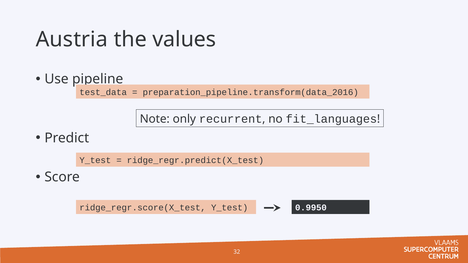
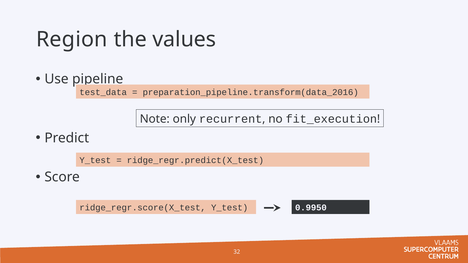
Austria: Austria -> Region (72, 39)
fit_languages: fit_languages -> fit_execution (331, 119)
